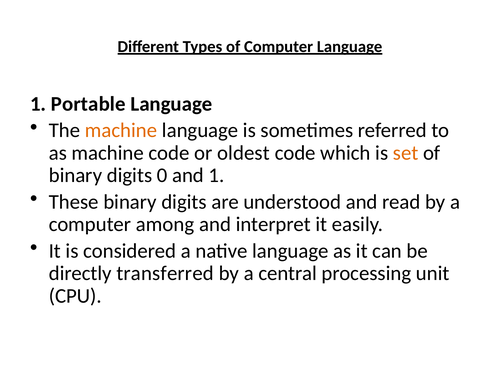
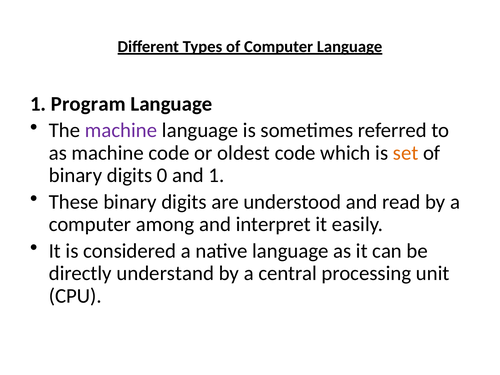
Portable: Portable -> Program (88, 104)
machine colour: orange -> purple (121, 130)
transferred: transferred -> understand (165, 273)
